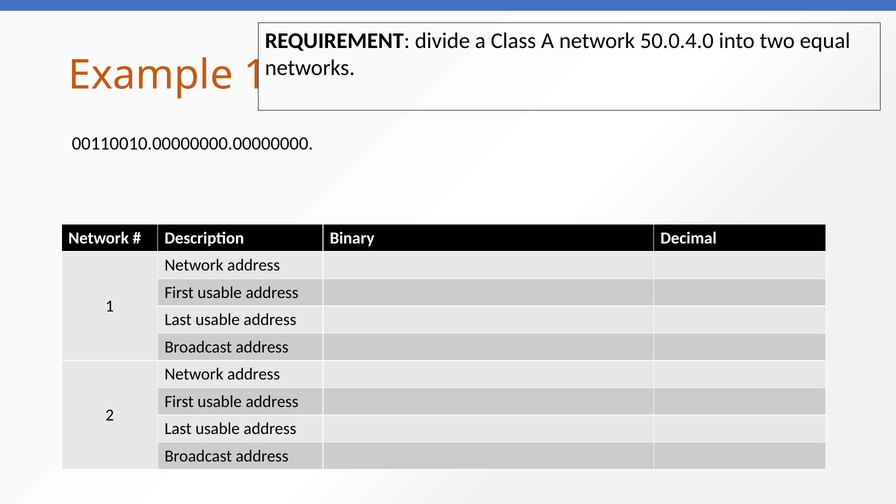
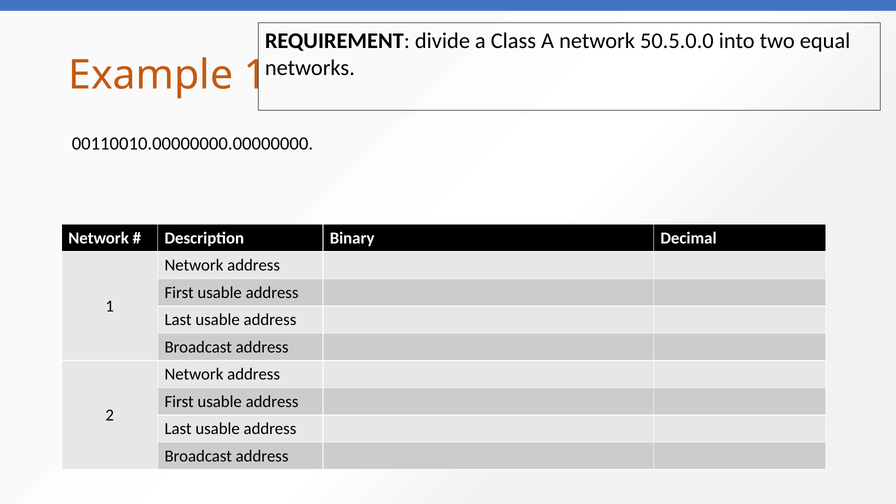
50.0.4.0: 50.0.4.0 -> 50.5.0.0 (677, 41)
